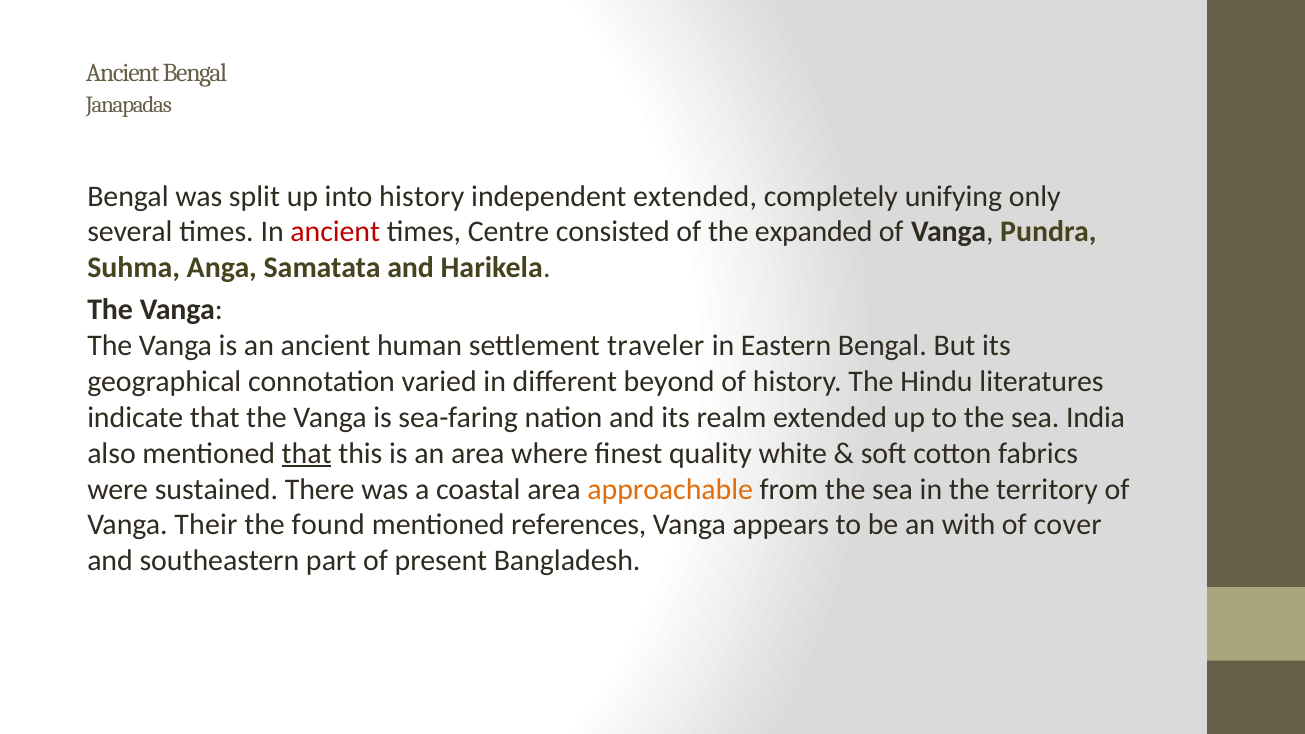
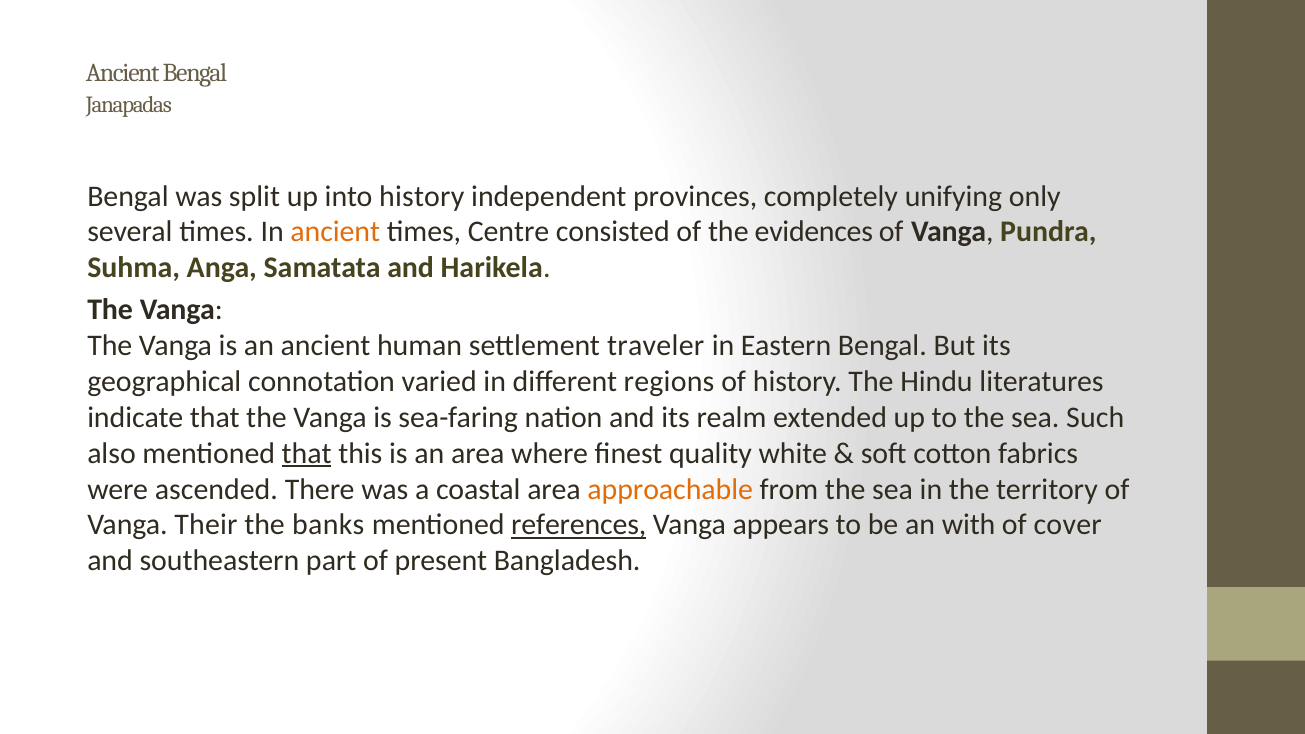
independent extended: extended -> provinces (695, 196)
ancient colour: red -> orange (335, 232)
expanded: expanded -> evidences (814, 232)
beyond: beyond -> regions (669, 382)
India: India -> Such (1095, 417)
sustained: sustained -> ascended (216, 489)
found: found -> banks (328, 525)
references underline: none -> present (579, 525)
